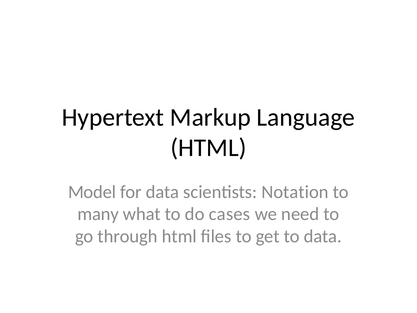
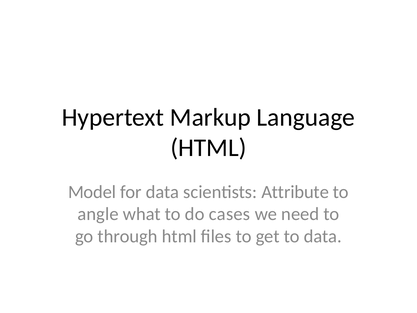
Notation: Notation -> Attribute (295, 192)
many: many -> angle (98, 214)
